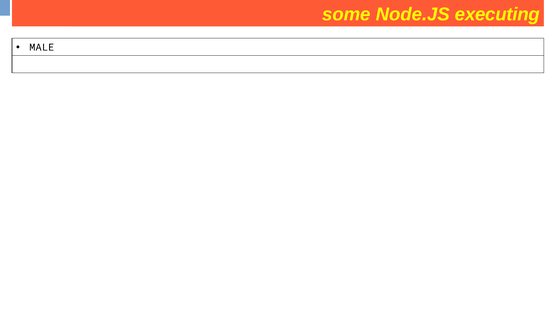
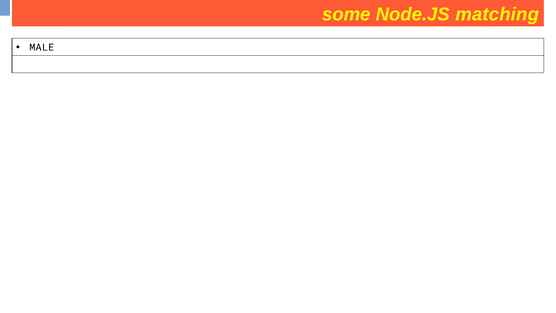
executing: executing -> matching (497, 14)
